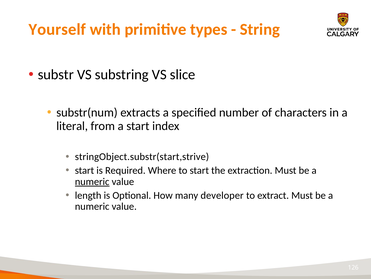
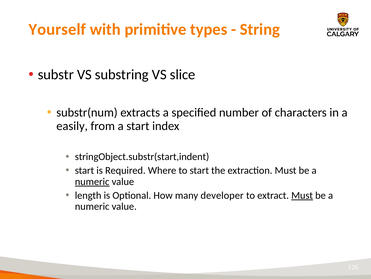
literal: literal -> easily (72, 126)
stringObject.substr(start,strive: stringObject.substr(start,strive -> stringObject.substr(start,indent (142, 156)
Must underline: none -> present (302, 195)
